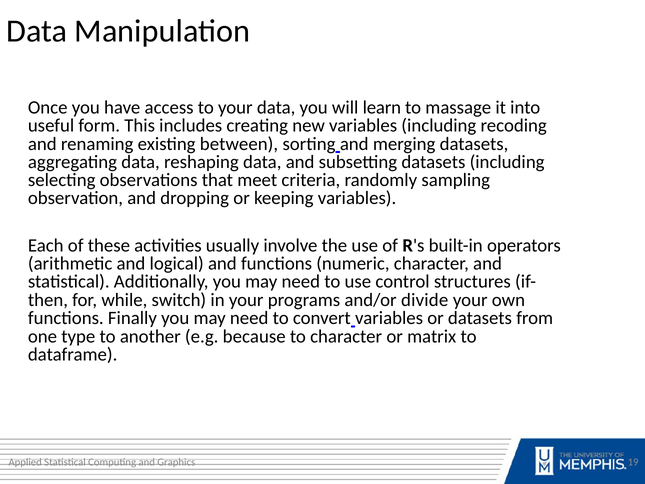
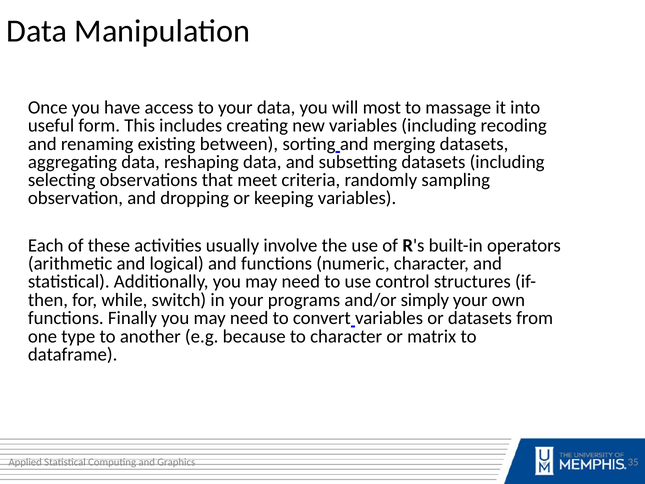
learn: learn -> most (382, 107)
divide: divide -> simply (425, 300)
19: 19 -> 35 (633, 462)
